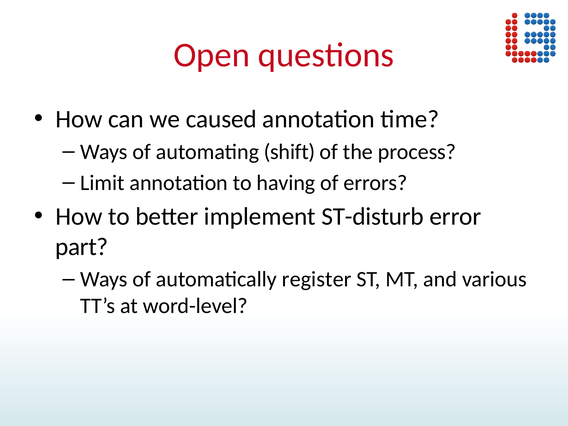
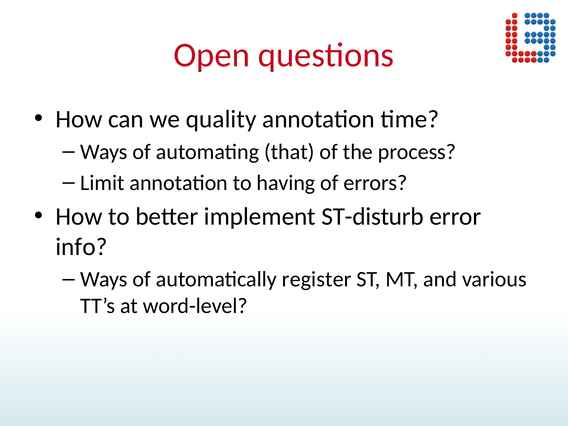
caused: caused -> quality (221, 119)
shift: shift -> that (289, 152)
part: part -> info (81, 247)
